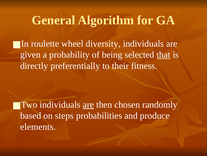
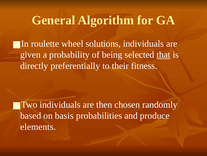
diversity: diversity -> solutions (103, 43)
are underline: present -> none (88, 104)
steps: steps -> basis (64, 115)
